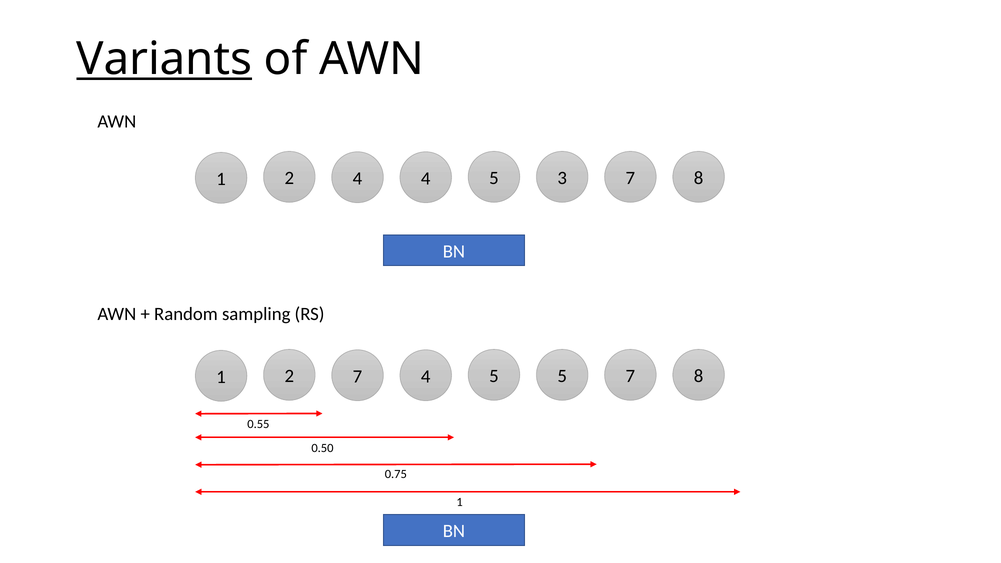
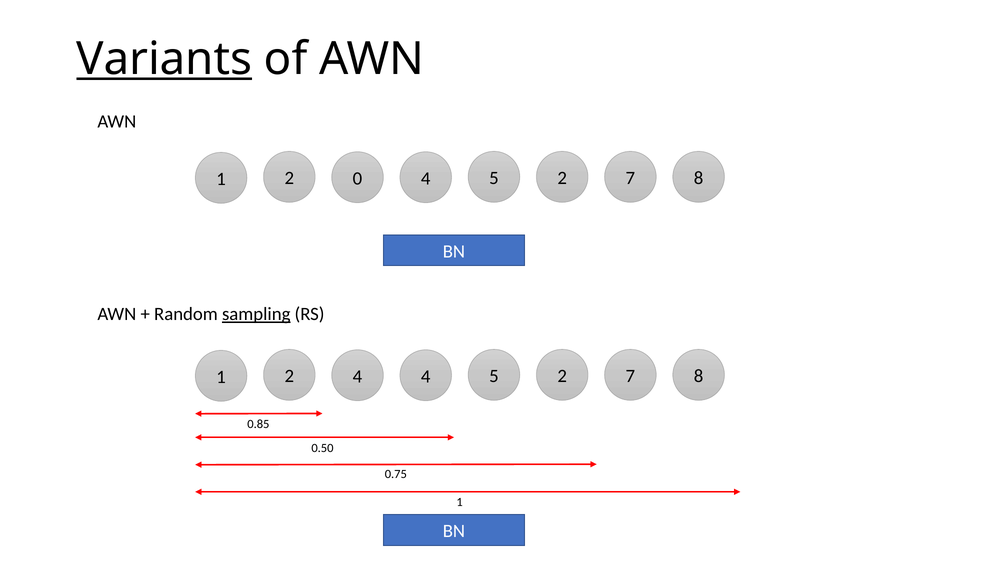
2 4: 4 -> 0 (357, 179)
3: 3 -> 2 (562, 178)
sampling underline: none -> present (256, 314)
2 7: 7 -> 4 (357, 377)
5: 5 -> 2 (562, 376)
0.55: 0.55 -> 0.85 (258, 424)
